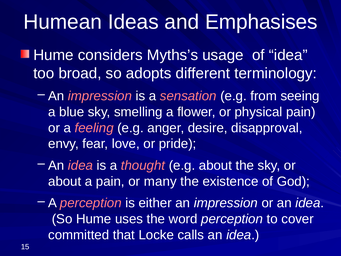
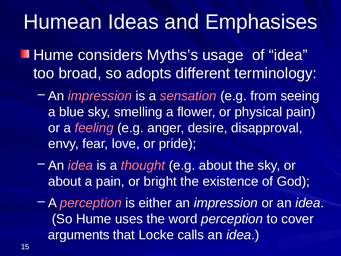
many: many -> bright (160, 181)
committed: committed -> arguments (79, 235)
